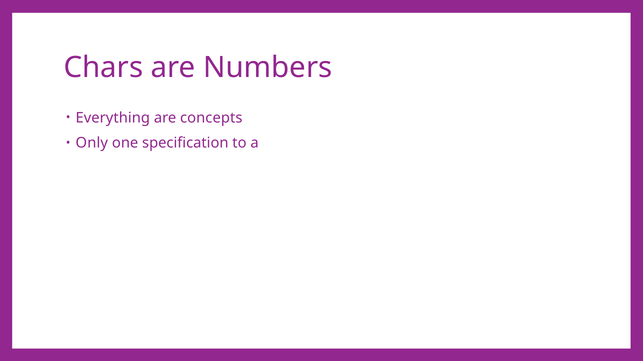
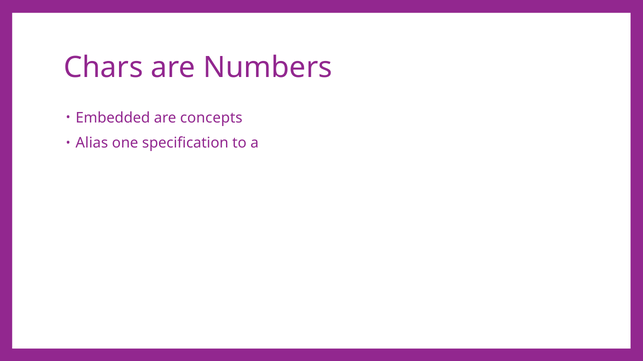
Everything: Everything -> Embedded (113, 118)
Only: Only -> Alias (92, 143)
